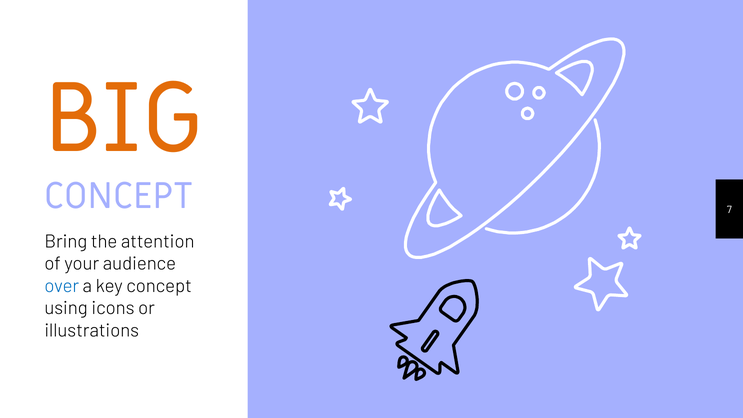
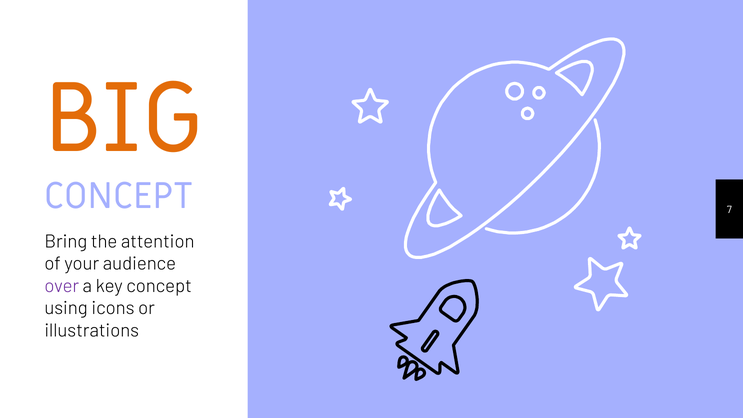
over colour: blue -> purple (62, 286)
